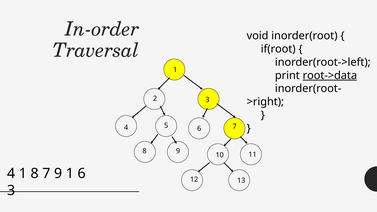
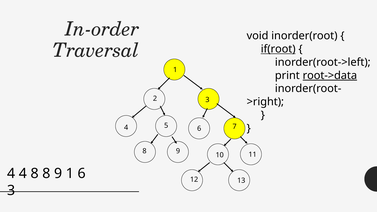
if(root underline: none -> present (278, 49)
4 1: 1 -> 4 (23, 173)
8 7: 7 -> 8 (46, 173)
